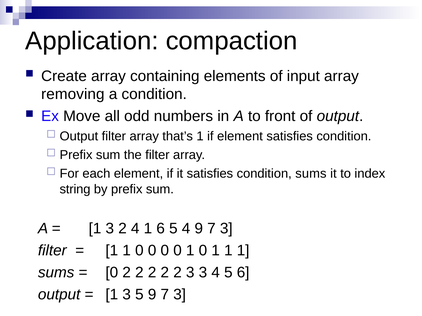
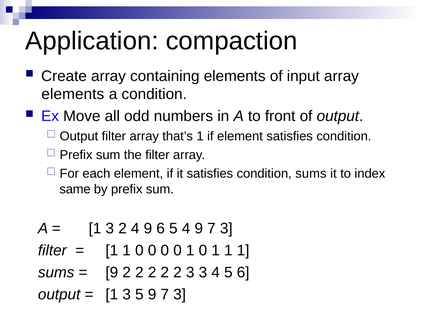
removing: removing -> elements (73, 94)
string: string -> same (75, 189)
2 4 1: 1 -> 9 (148, 229)
0: 0 -> 9 (112, 273)
